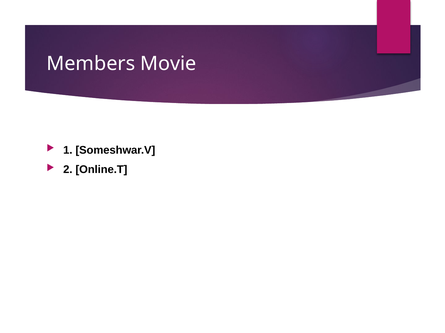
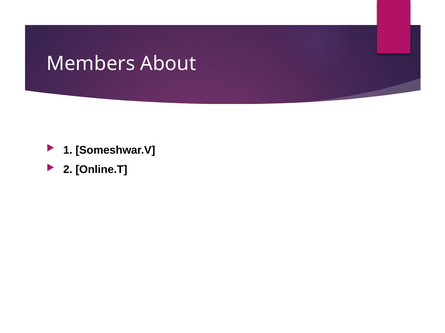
Movie: Movie -> About (168, 64)
